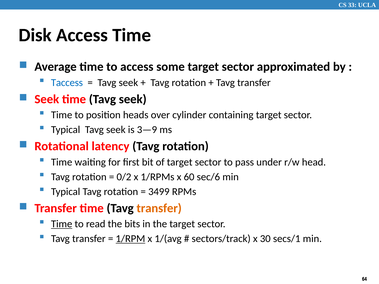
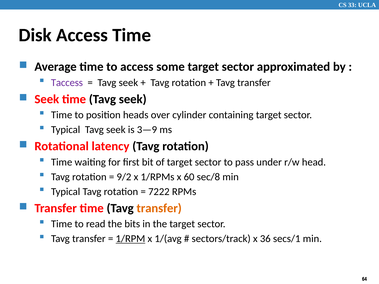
Taccess colour: blue -> purple (67, 83)
0/2: 0/2 -> 9/2 (124, 177)
sec/6: sec/6 -> sec/8 (208, 177)
3499: 3499 -> 7222 (159, 192)
Time underline: present -> none (62, 224)
30: 30 -> 36 (265, 239)
